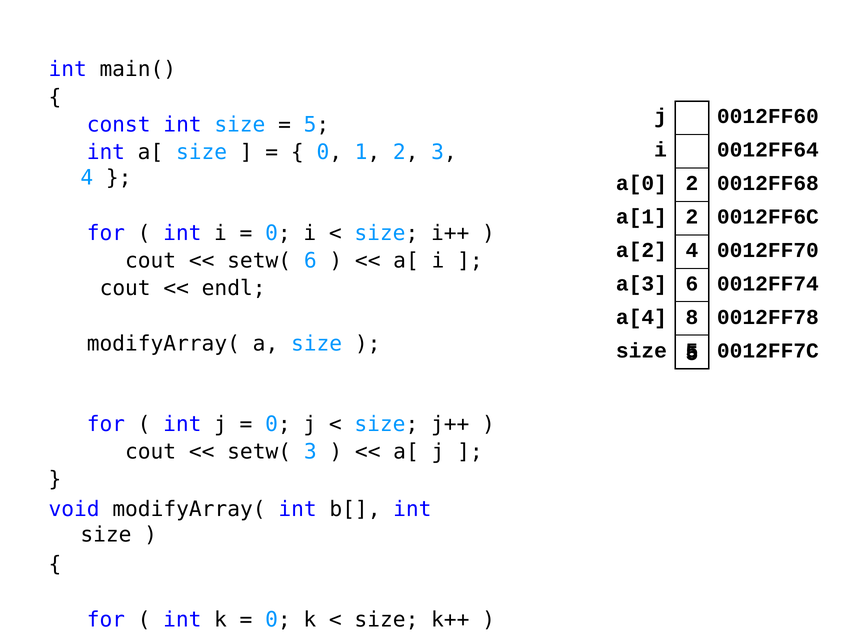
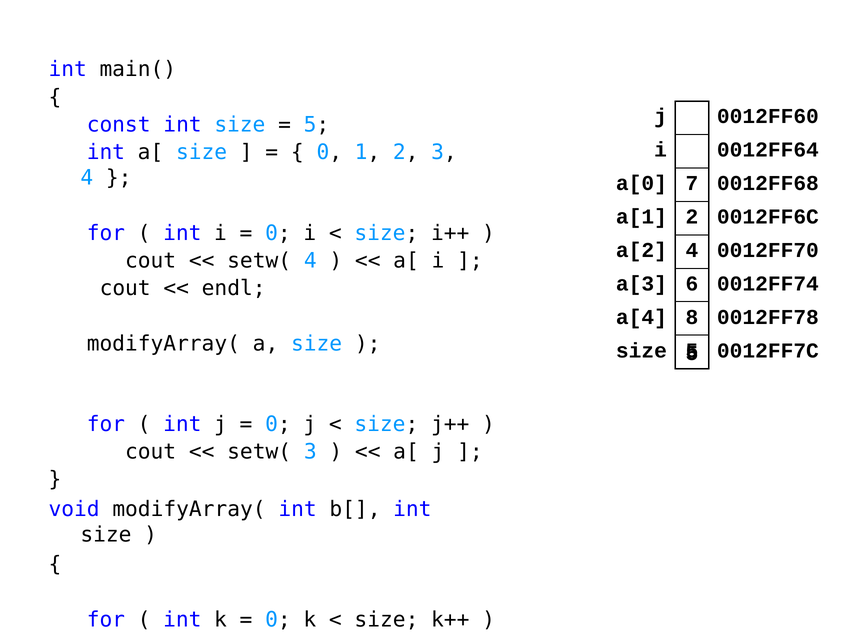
a[0 2: 2 -> 7 (692, 183)
setw( 6: 6 -> 4 (310, 261)
